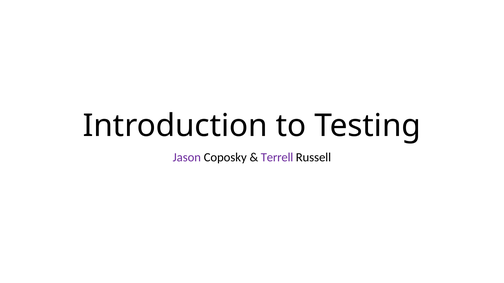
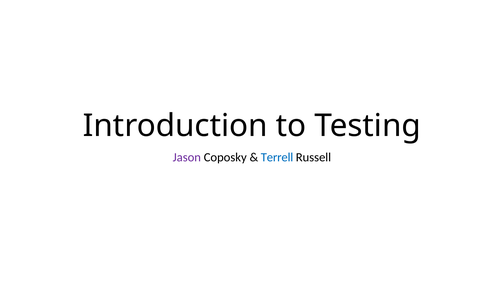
Terrell colour: purple -> blue (277, 158)
